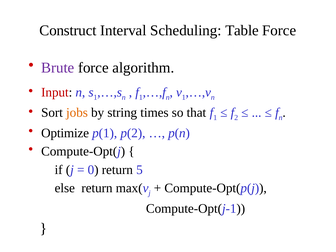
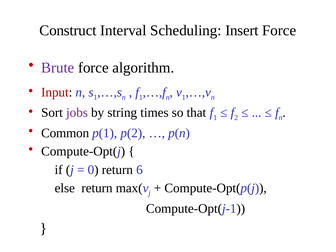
Table: Table -> Insert (242, 30)
jobs colour: orange -> purple (77, 113)
Optimize: Optimize -> Common (65, 133)
5: 5 -> 6 (139, 170)
